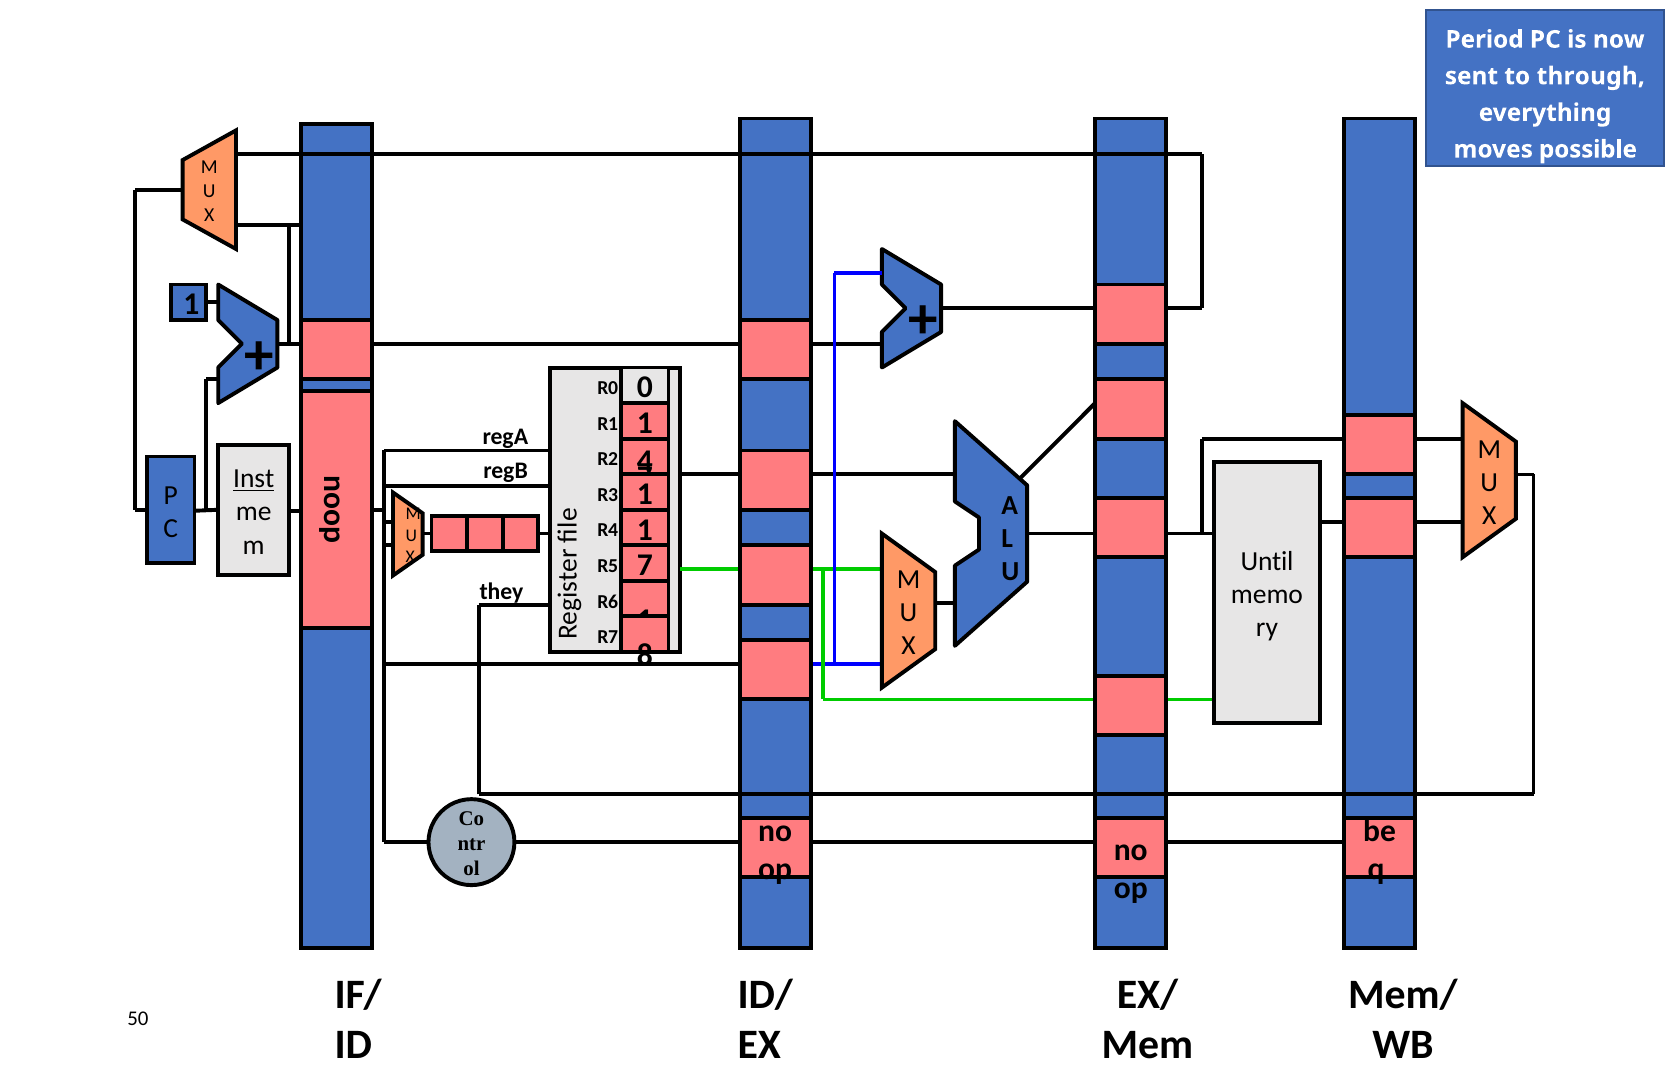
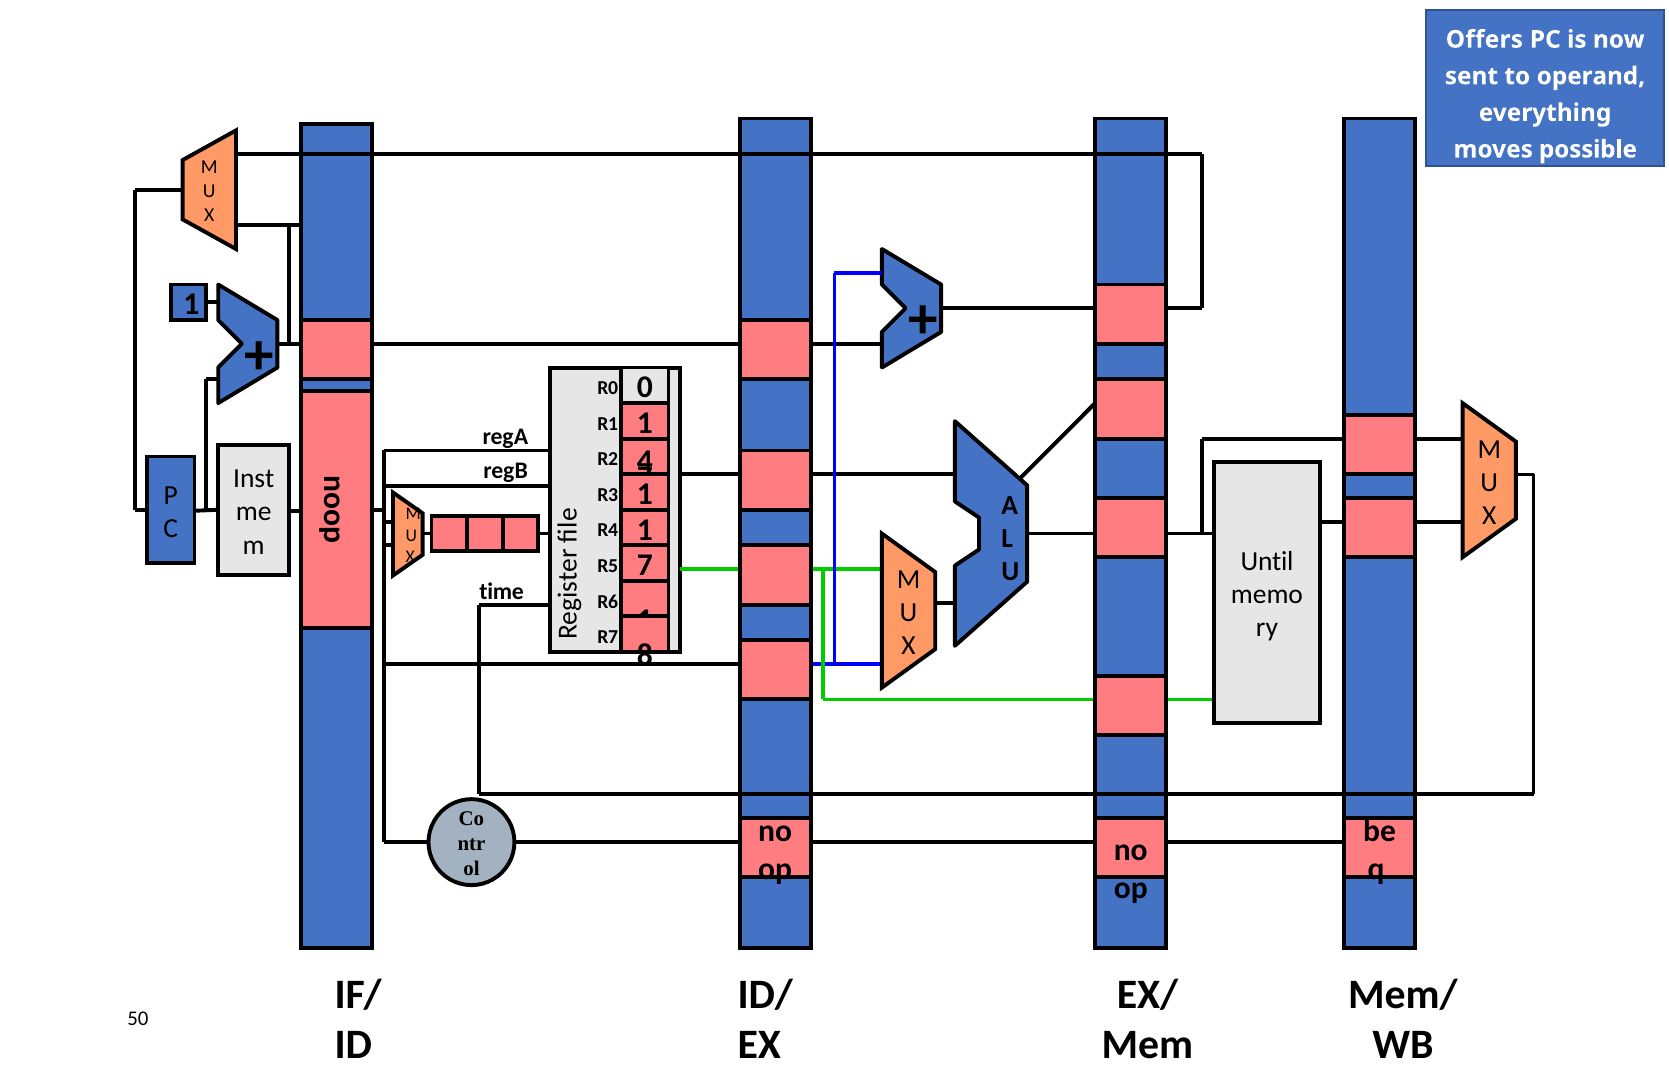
Period: Period -> Offers (1484, 40)
through: through -> operand (1591, 76)
Inst underline: present -> none (254, 478)
they: they -> time (502, 591)
